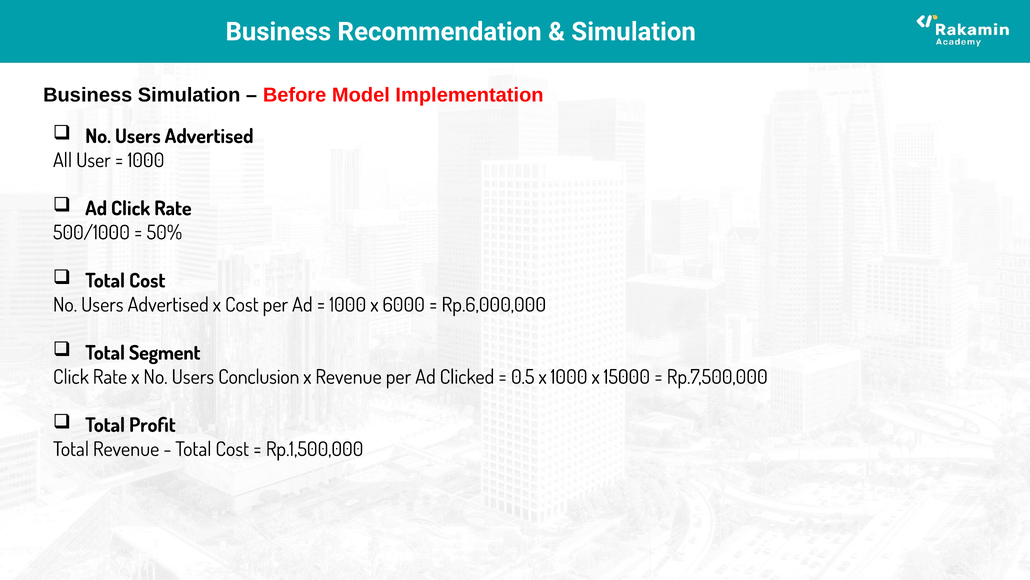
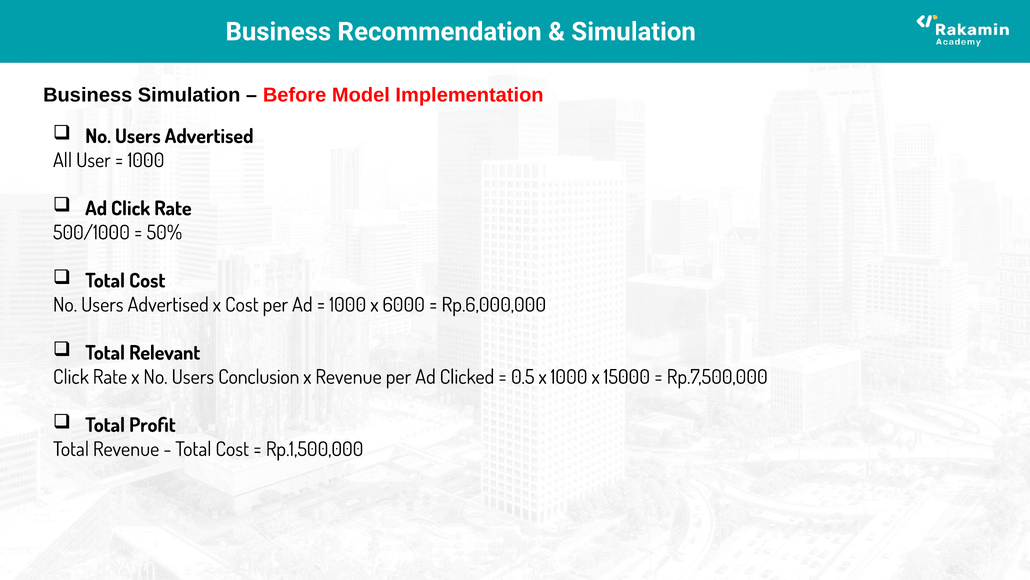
Segment: Segment -> Relevant (165, 353)
